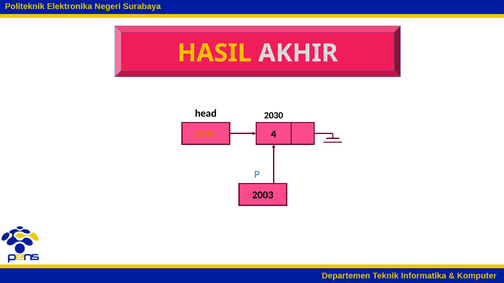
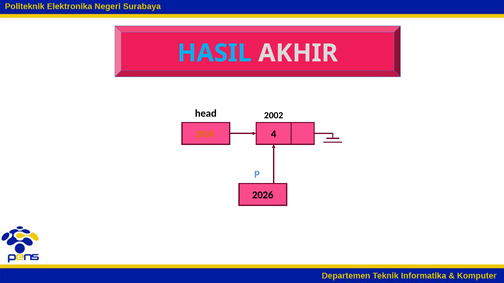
HASIL colour: yellow -> light blue (214, 53)
2030: 2030 -> 2002 (274, 116)
2003: 2003 -> 2026 (263, 195)
